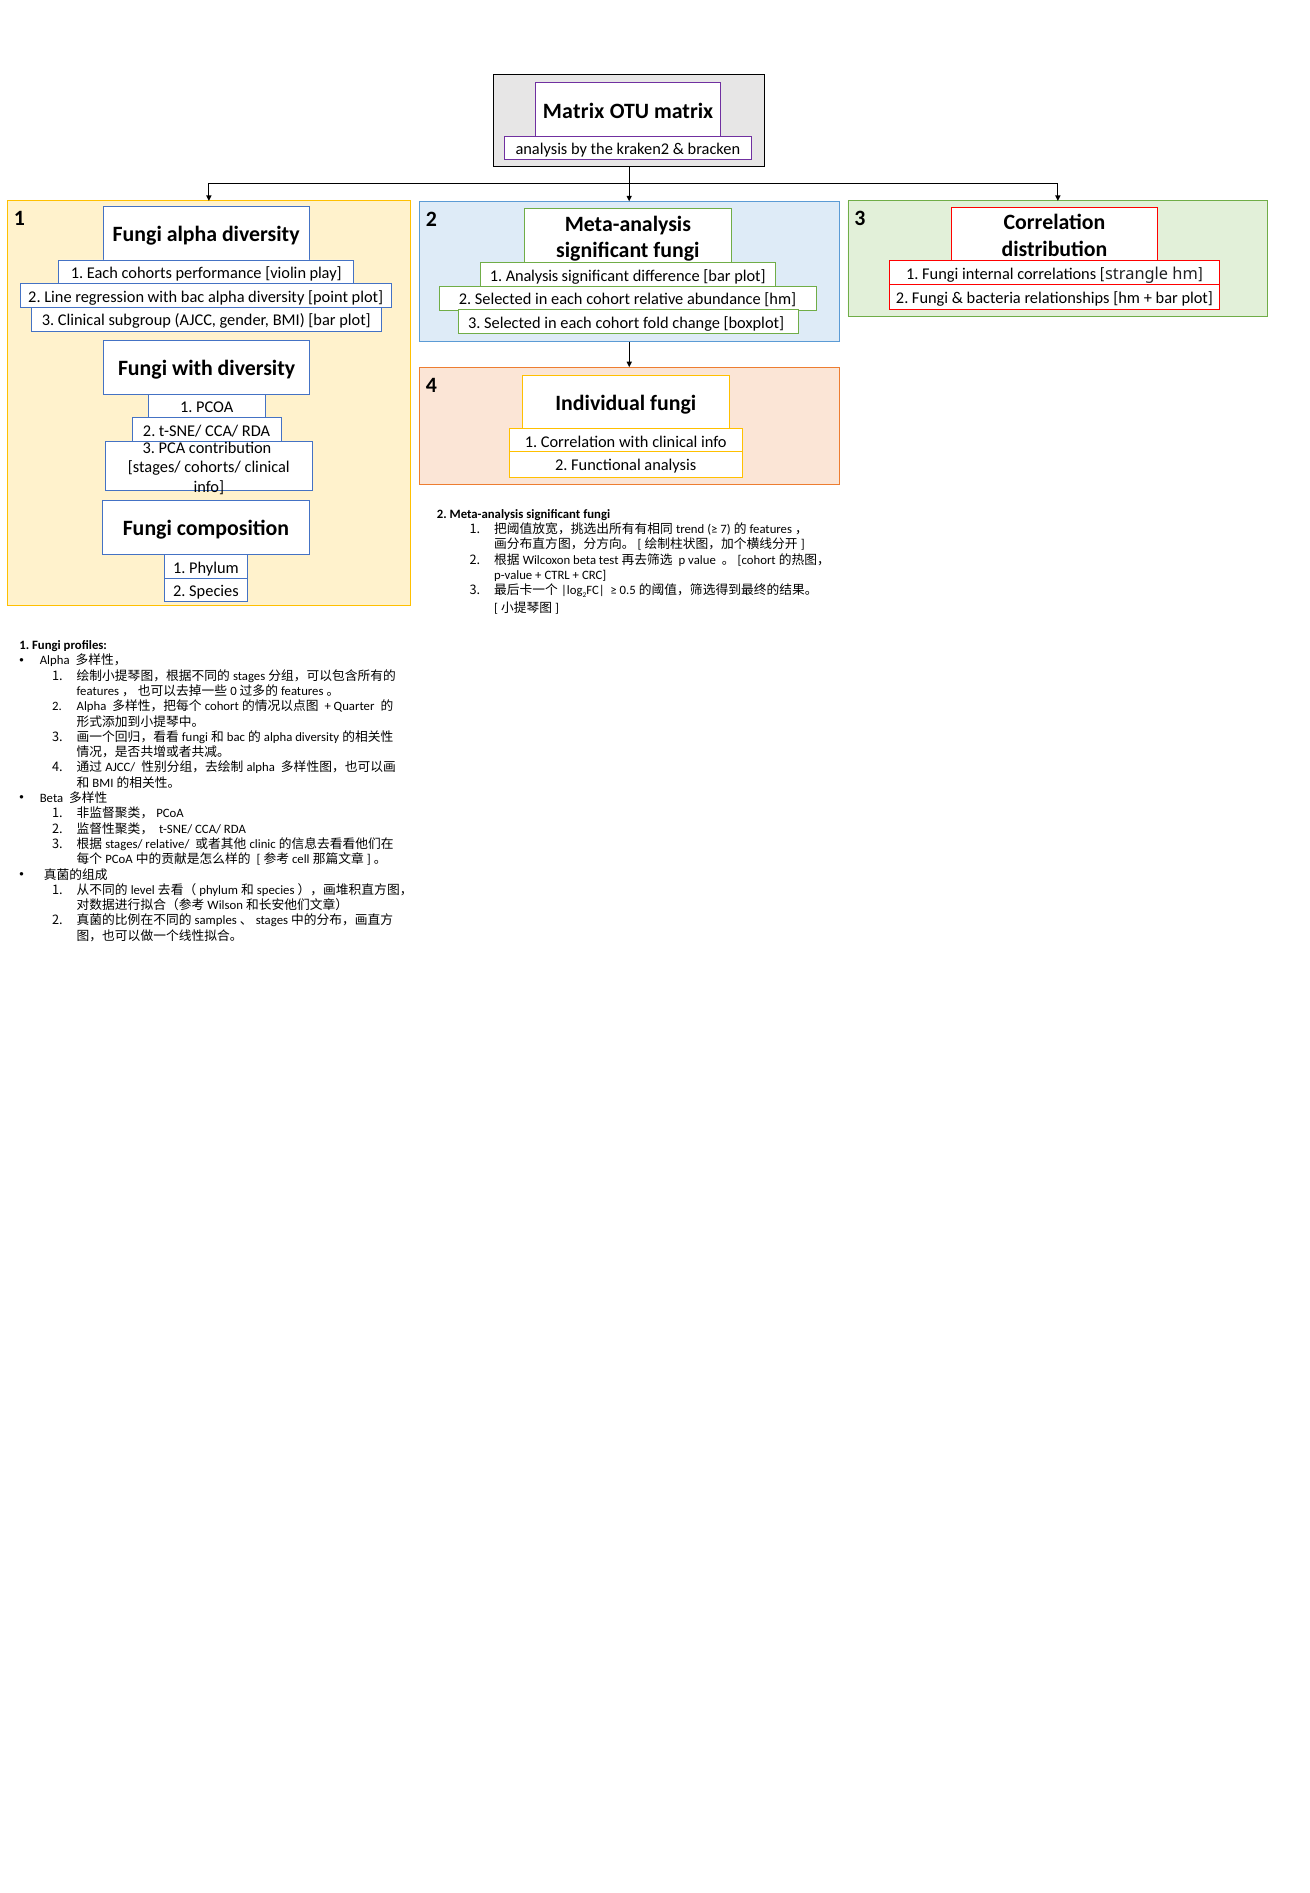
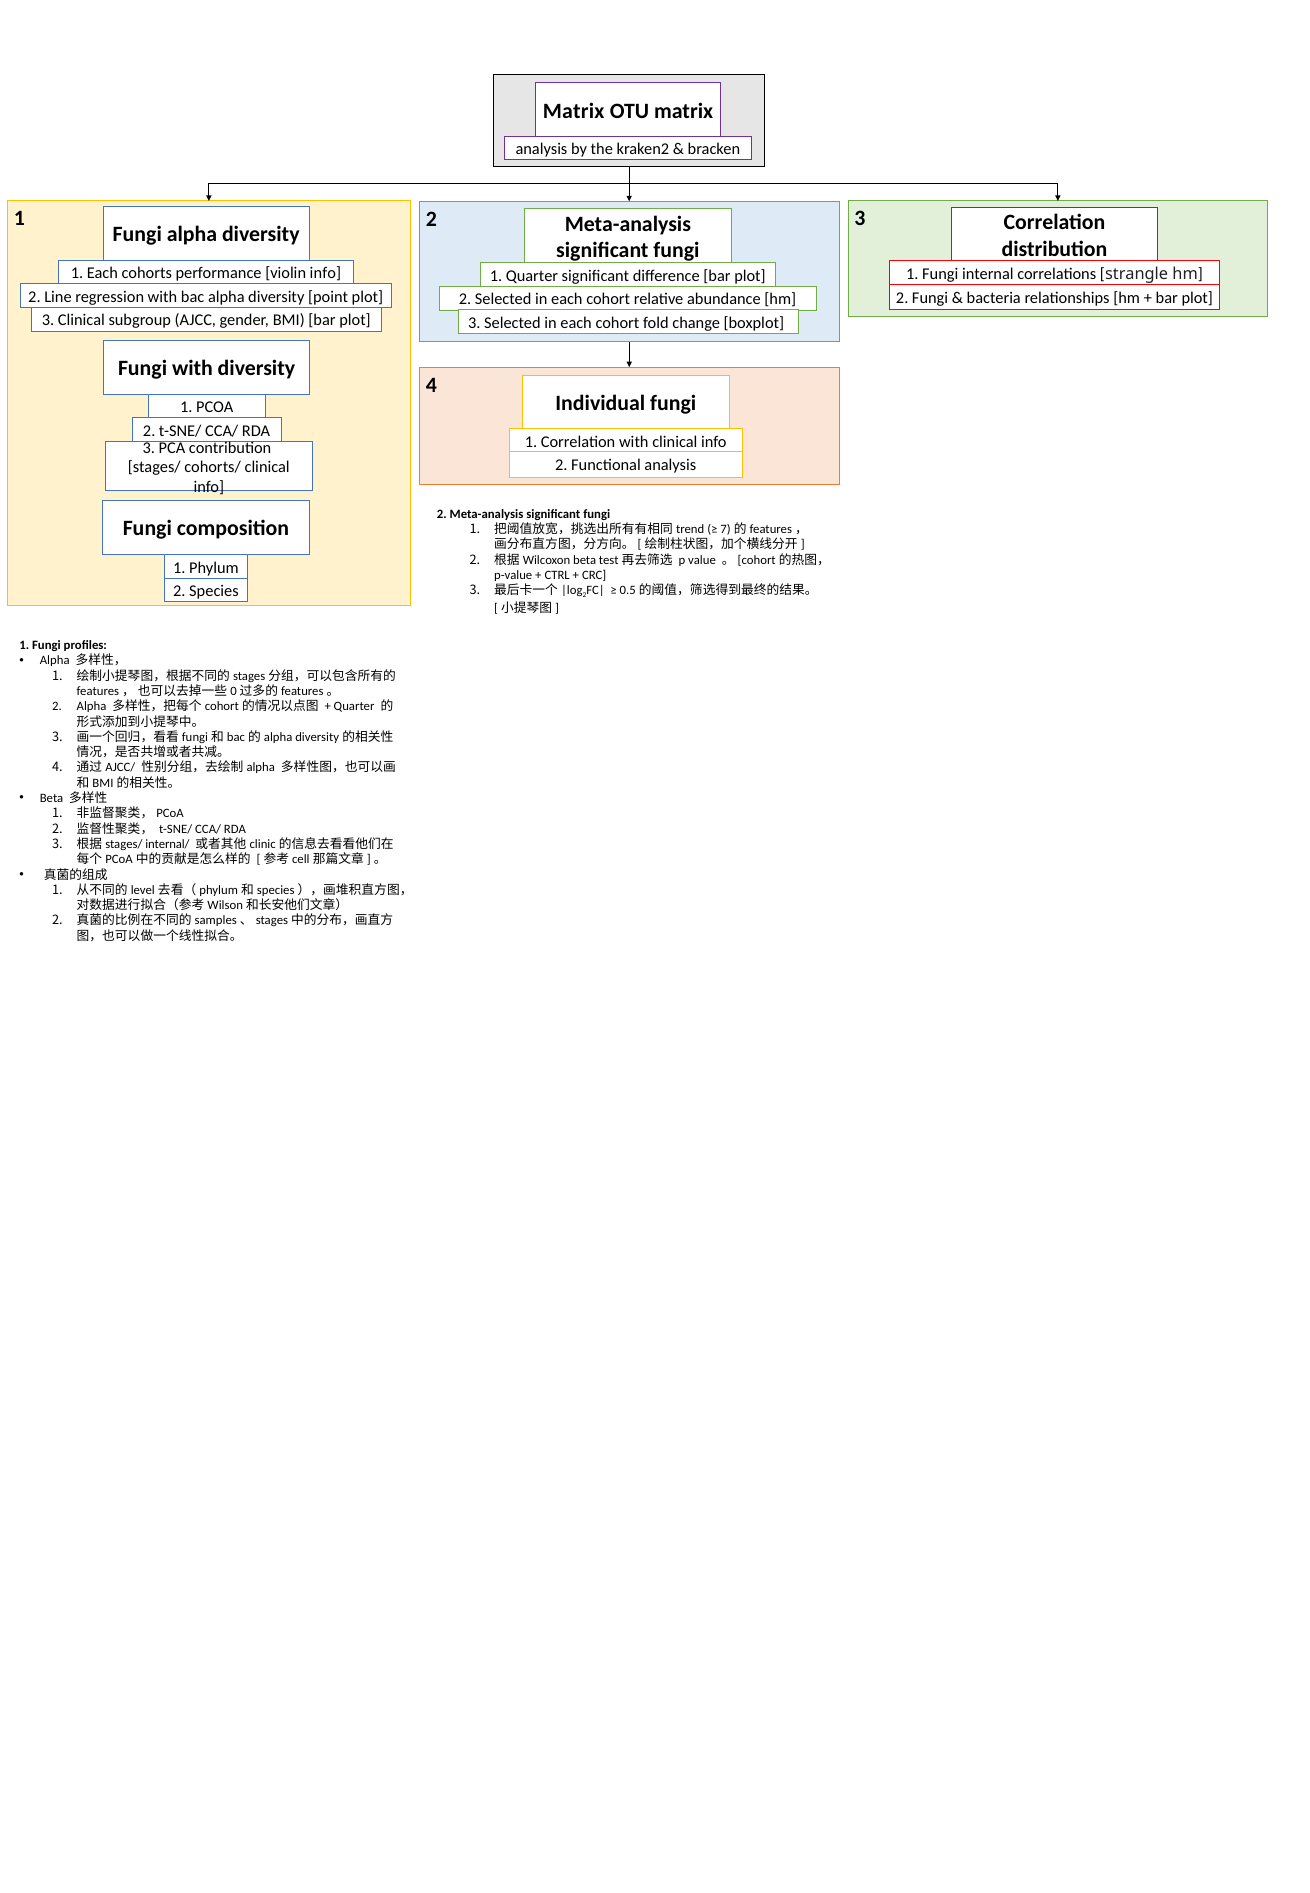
violin play: play -> info (325, 273)
1 Analysis: Analysis -> Quarter (532, 276)
relative/: relative/ -> internal/ (167, 844)
